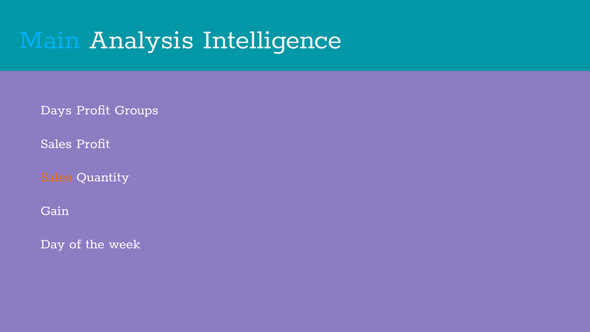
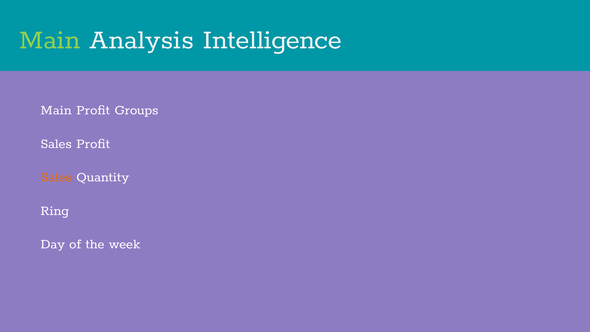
Main colour: light blue -> light green (50, 39)
Days: Days -> Main (56, 110)
Gain: Gain -> Ring (55, 210)
